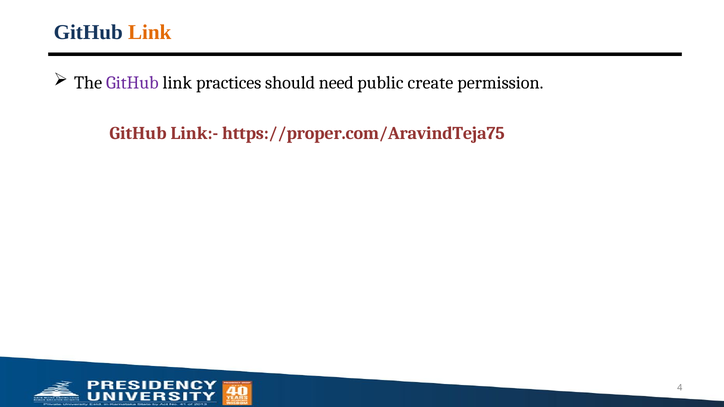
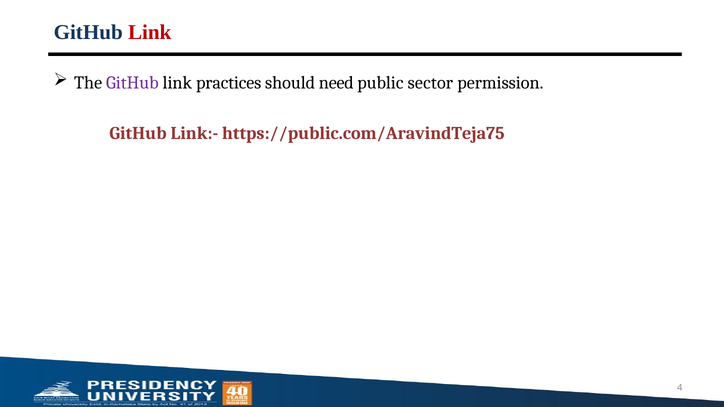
Link colour: orange -> red (150, 32)
create: create -> sector (430, 83)
https://proper.com/AravindTeja75: https://proper.com/AravindTeja75 -> https://public.com/AravindTeja75 (363, 133)
